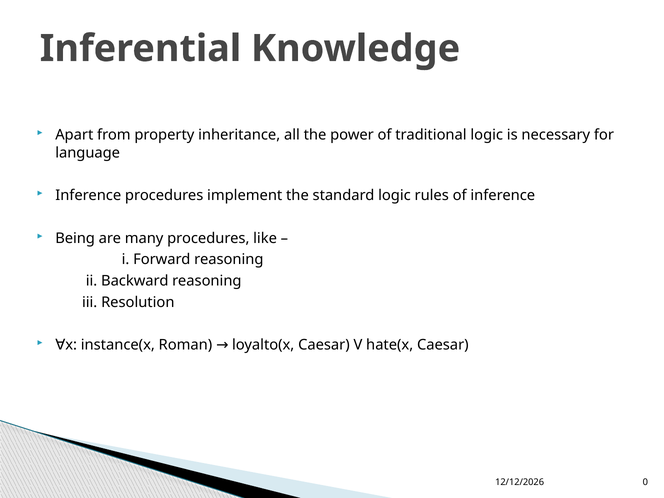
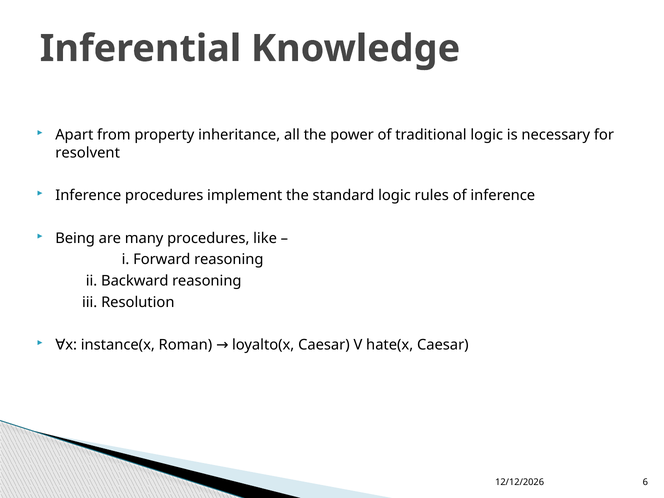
language: language -> resolvent (88, 153)
0: 0 -> 6 (645, 482)
